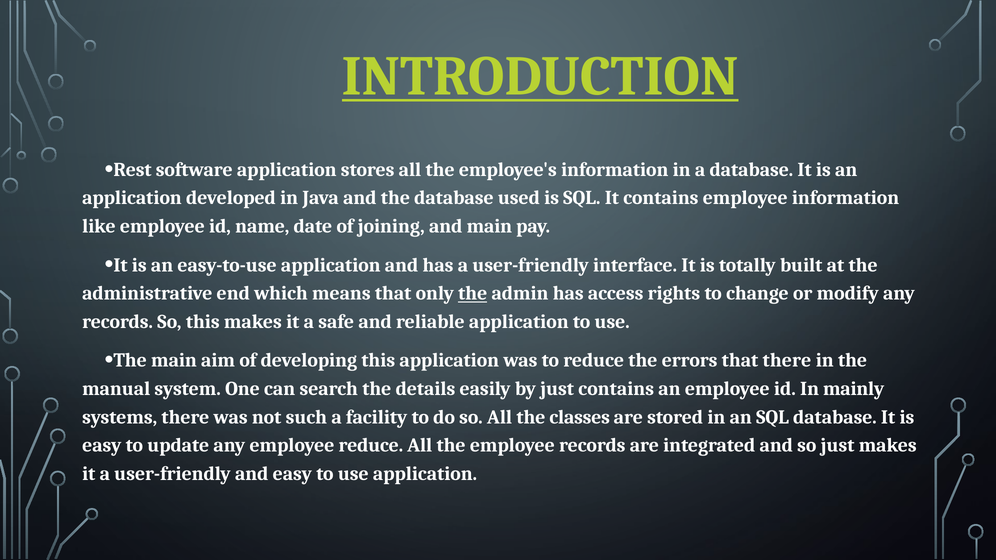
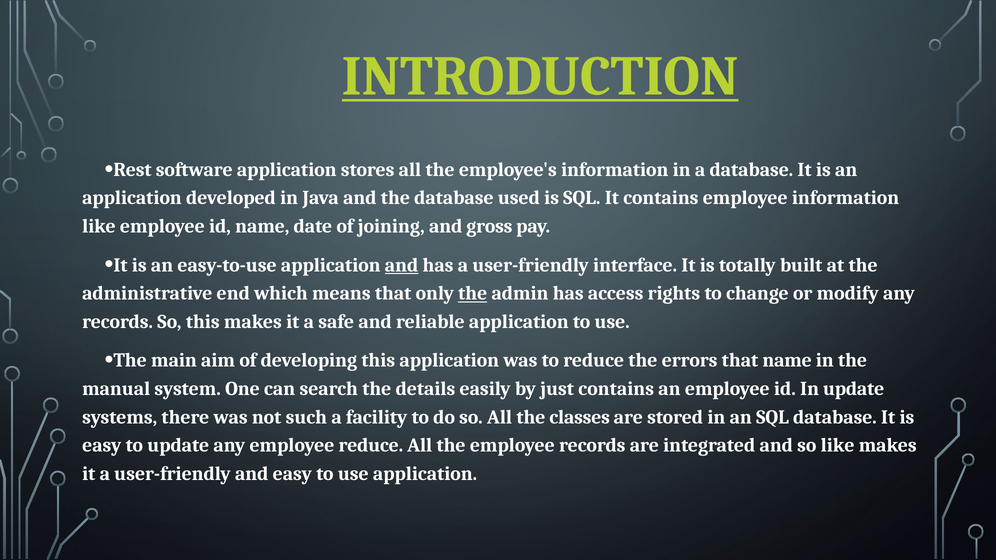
and main: main -> gross (489, 226)
and underline: none -> present (402, 265)
that there: there -> name (787, 361)
In mainly: mainly -> update (854, 389)
so just: just -> like (838, 446)
